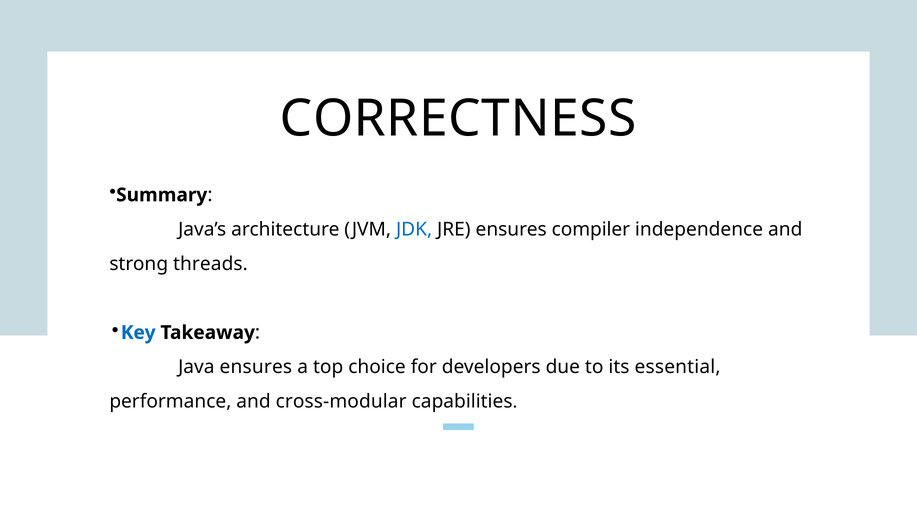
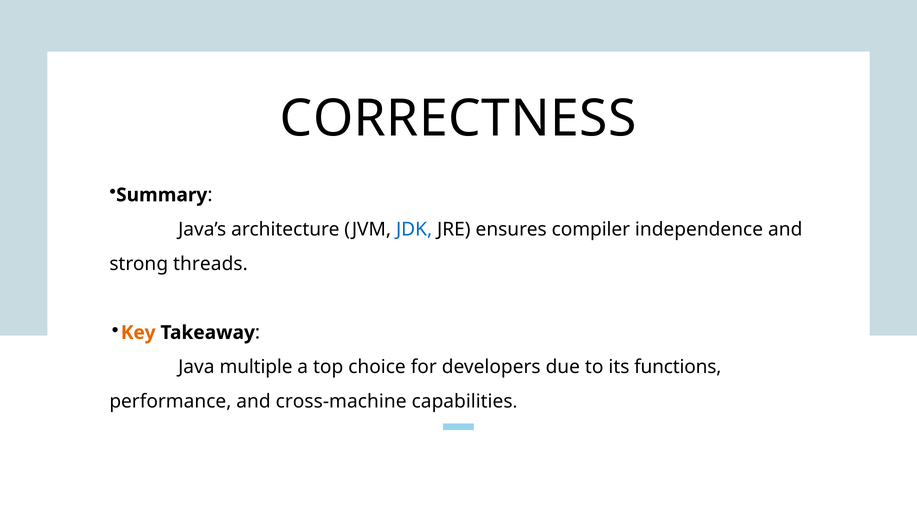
Key colour: blue -> orange (138, 332)
Java ensures: ensures -> multiple (256, 367)
essential: essential -> functions (678, 367)
cross-modular: cross-modular -> cross-machine (341, 401)
